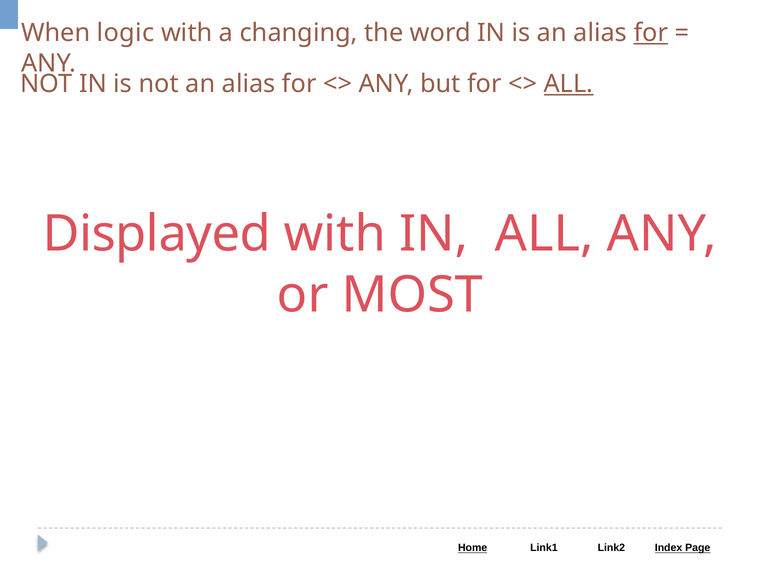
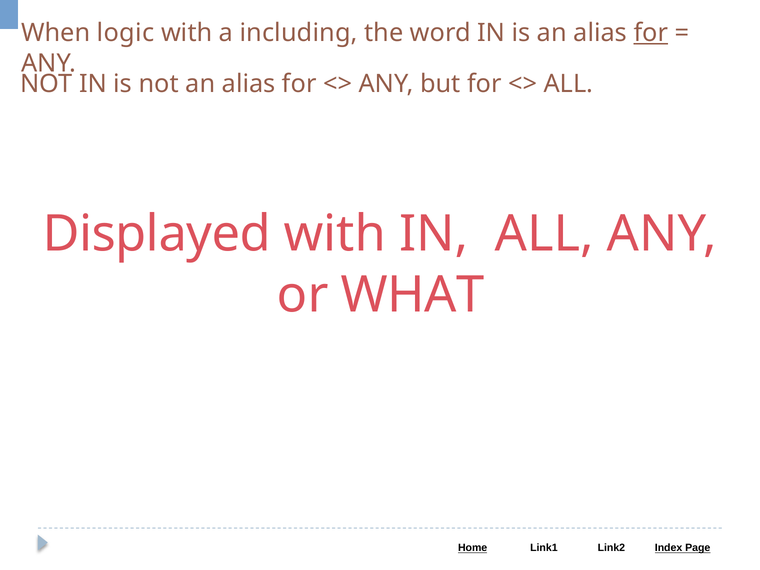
changing: changing -> including (299, 33)
ALL underline: present -> none (569, 84)
MOST: MOST -> WHAT (413, 295)
